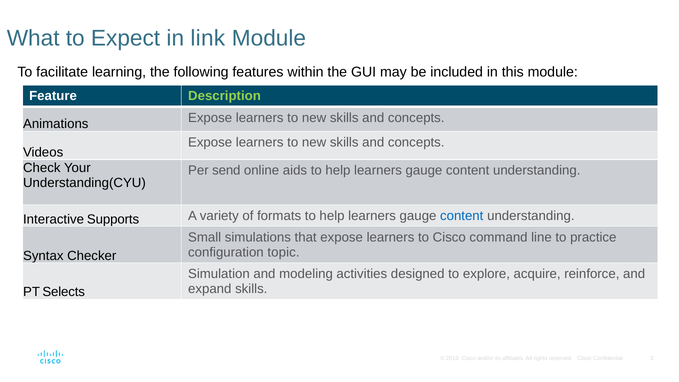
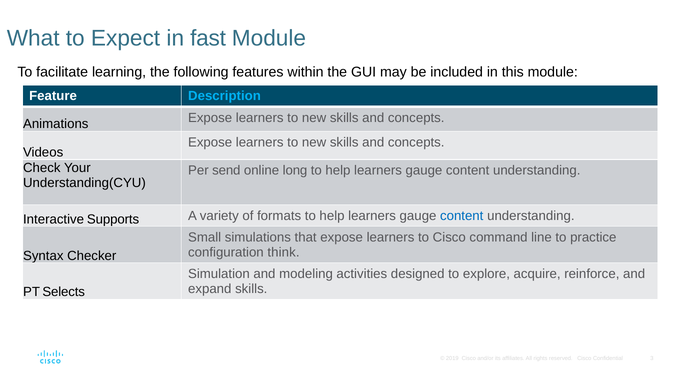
link: link -> fast (208, 38)
Description colour: light green -> light blue (224, 96)
aids: aids -> long (295, 170)
topic: topic -> think (283, 252)
